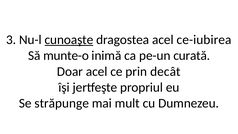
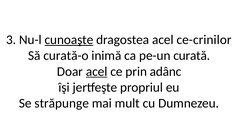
ce-iubirea: ce-iubirea -> ce-crinilor (204, 40)
munte-o: munte-o -> curată-o (66, 56)
acel underline: none -> present (97, 71)
decât: decât -> adânc (166, 71)
